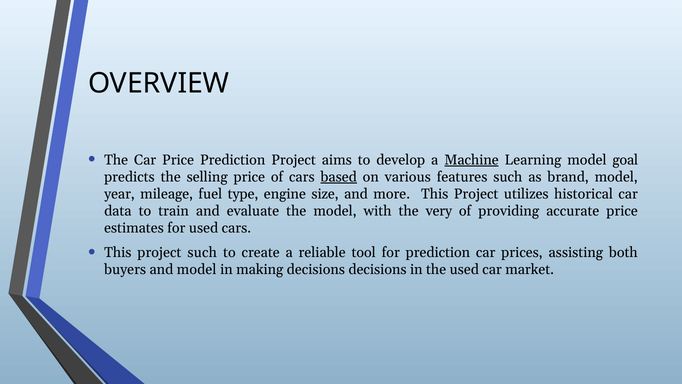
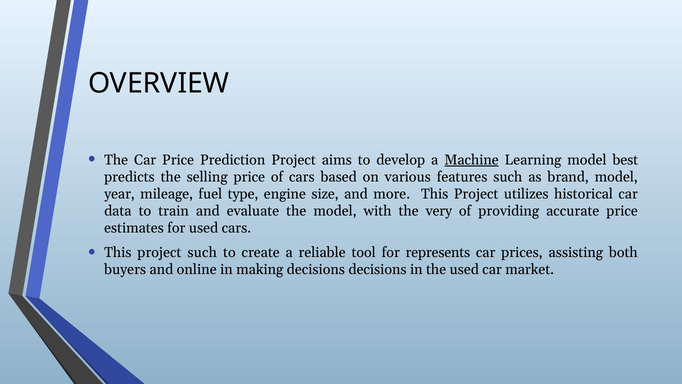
goal: goal -> best (625, 160)
based underline: present -> none (339, 177)
for prediction: prediction -> represents (438, 252)
and model: model -> online (197, 269)
